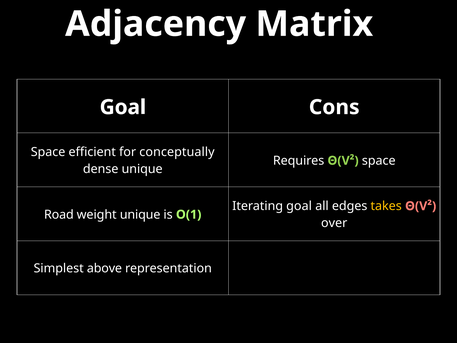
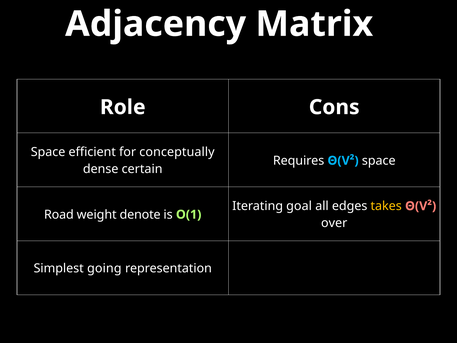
Goal: Goal -> Role (123, 107)
Θ(V² colour: light green -> light blue (343, 161)
dense unique: unique -> certain (142, 169)
weight unique: unique -> denote (140, 214)
above: above -> going (104, 268)
